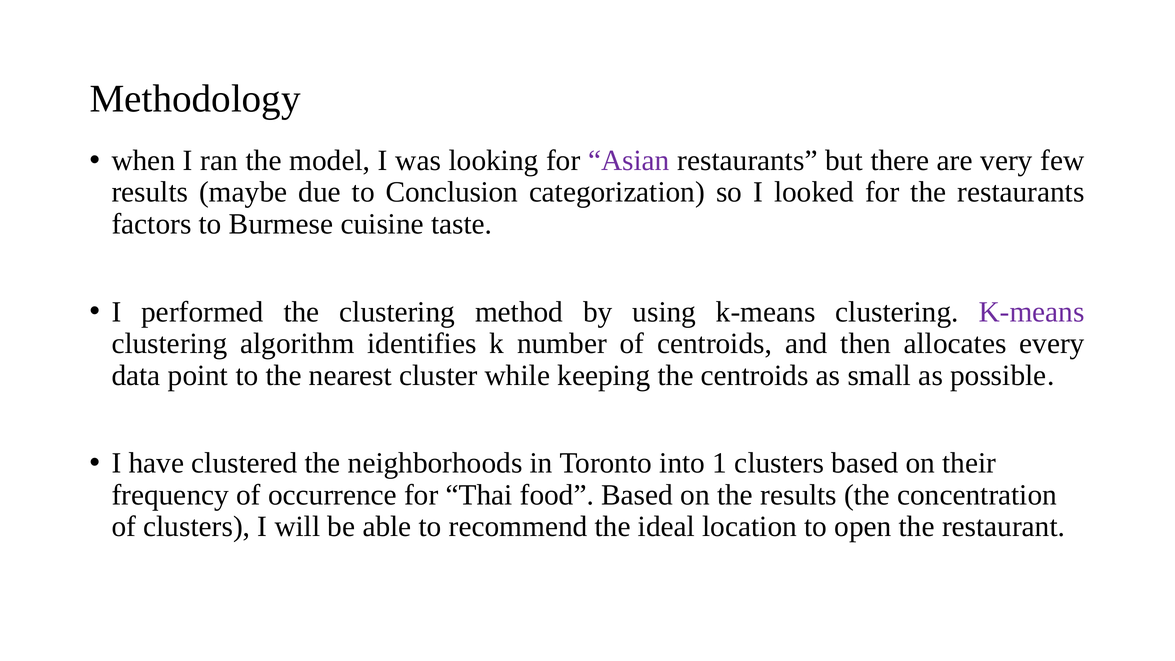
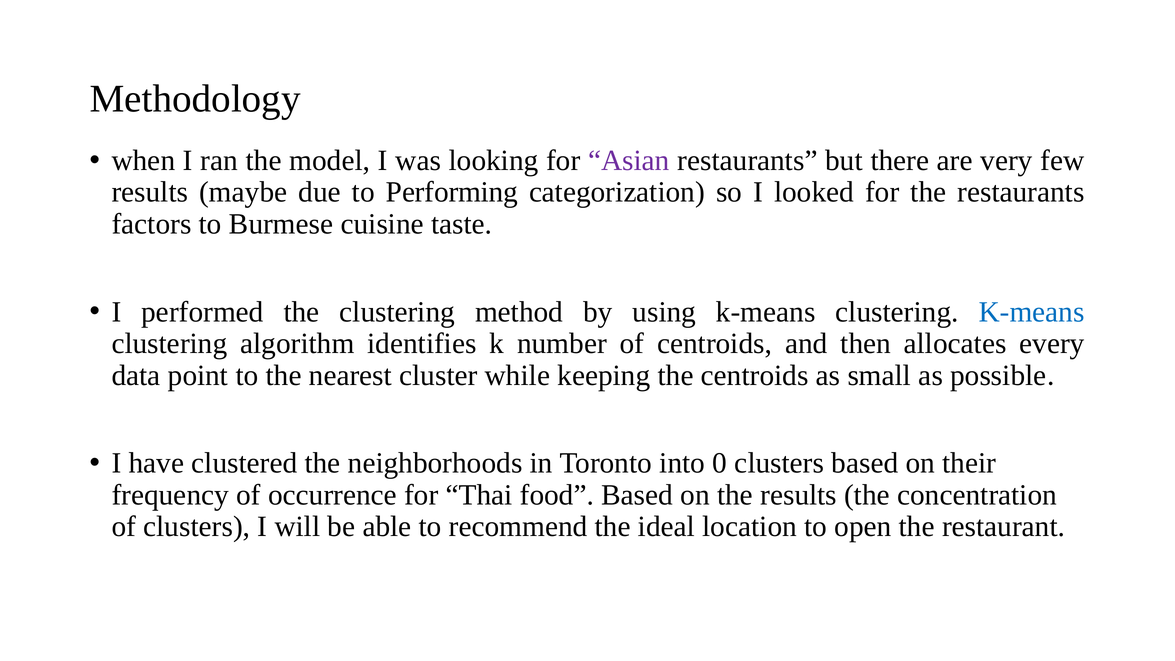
Conclusion: Conclusion -> Performing (452, 192)
K-means colour: purple -> blue (1031, 312)
1: 1 -> 0 (720, 463)
